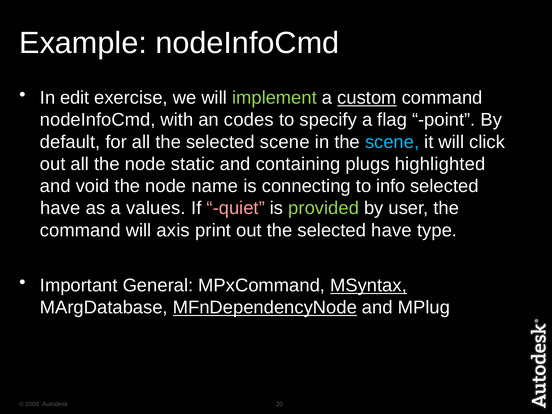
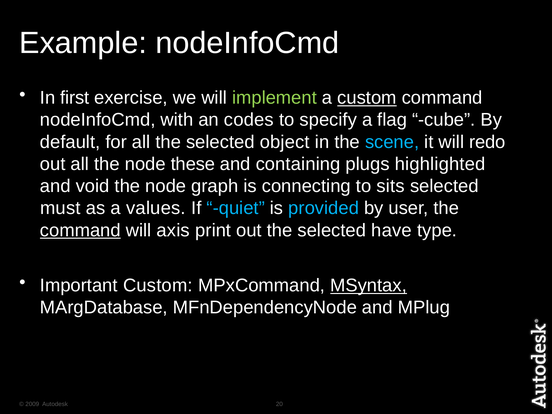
edit: edit -> first (75, 98)
point: point -> cube (444, 120)
selected scene: scene -> object (285, 142)
click: click -> redo (487, 142)
static: static -> these (193, 164)
name: name -> graph (215, 186)
info: info -> sits (391, 186)
have: have -> must (60, 208)
quiet colour: pink -> light blue (236, 208)
provided colour: light green -> light blue (324, 208)
command underline: none -> present (80, 230)
Important General: General -> Custom (158, 285)
MFnDependencyNode underline: present -> none (265, 308)
